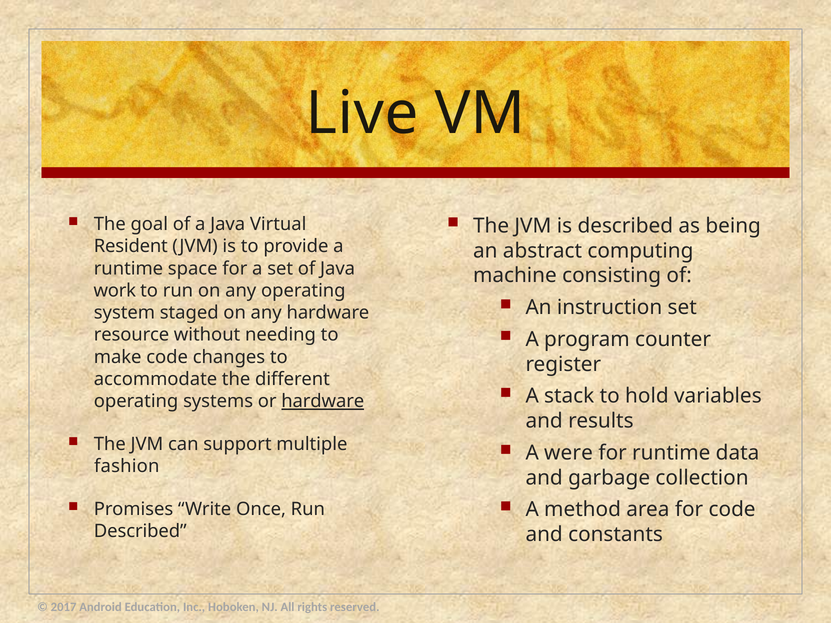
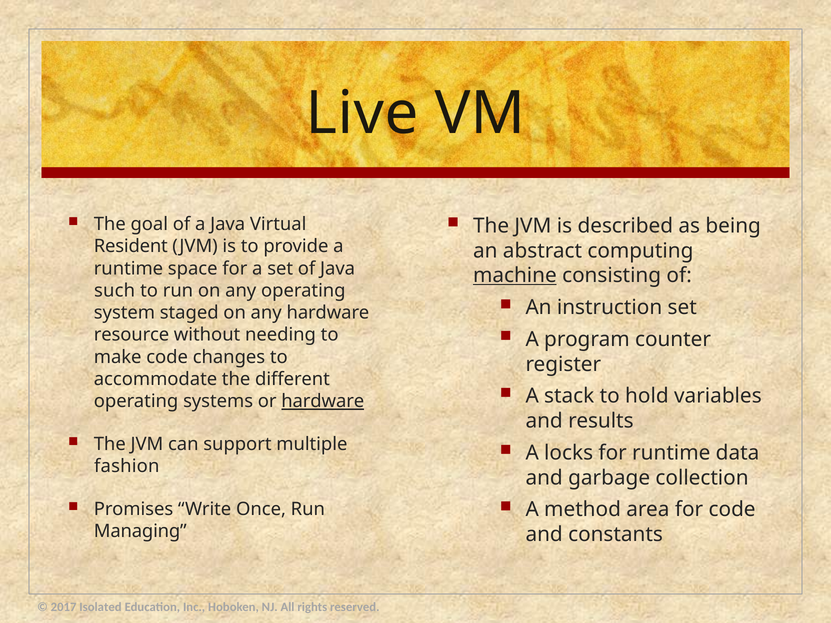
machine underline: none -> present (515, 276)
work: work -> such (115, 291)
were: were -> locks (569, 453)
Described: Described -> Managing (140, 532)
Android: Android -> Isolated (100, 608)
